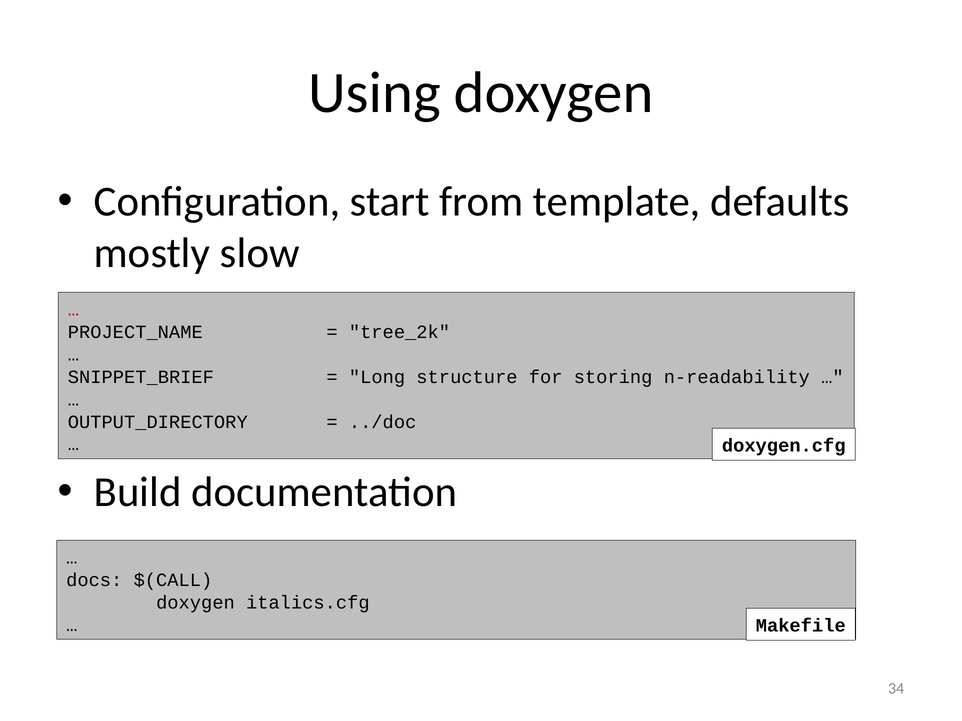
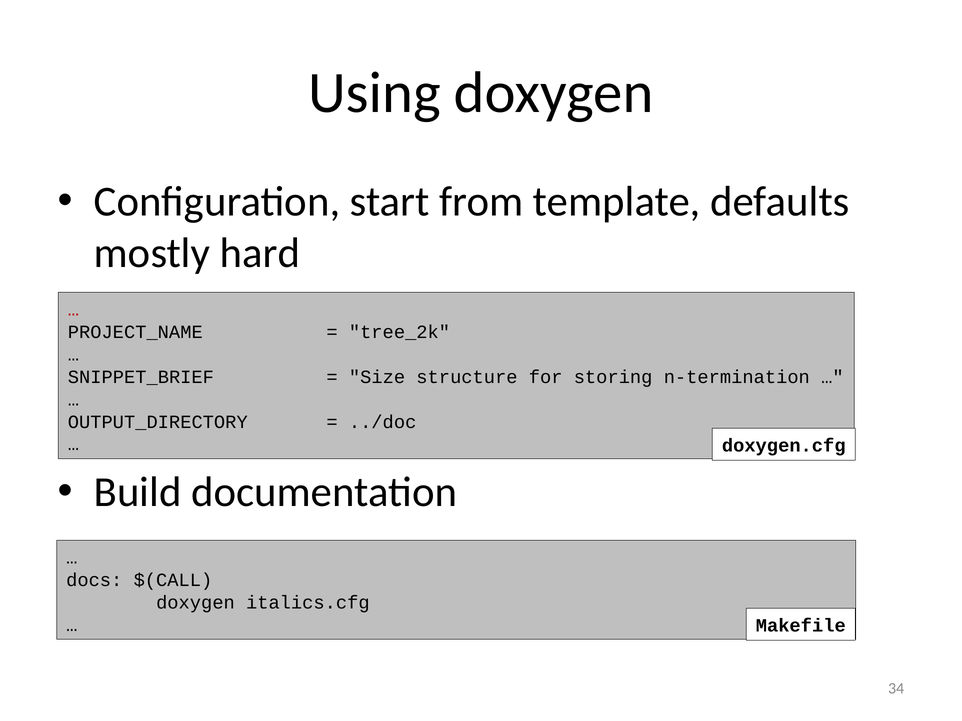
slow: slow -> hard (260, 253)
Long: Long -> Size (377, 377)
n-readability: n-readability -> n-termination (737, 377)
